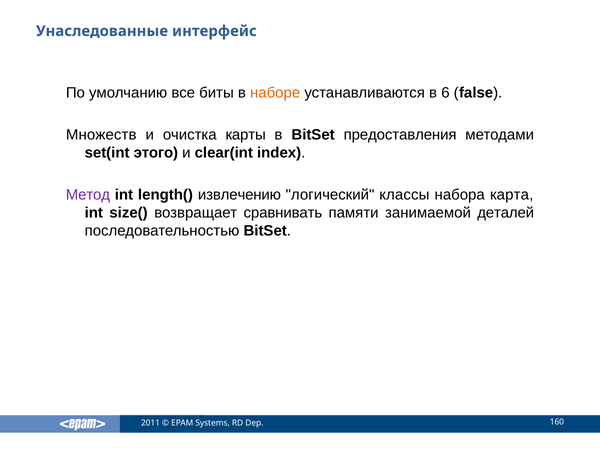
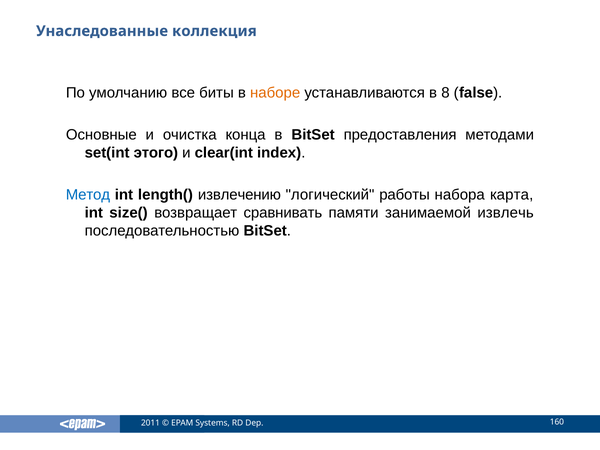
интерфейс: интерфейс -> коллекция (214, 31)
6: 6 -> 8 (445, 93)
Множеств: Множеств -> Основные (101, 135)
карты: карты -> конца (246, 135)
Метод colour: purple -> blue (88, 195)
классы: классы -> работы (405, 195)
деталей: деталей -> извлечь (506, 213)
